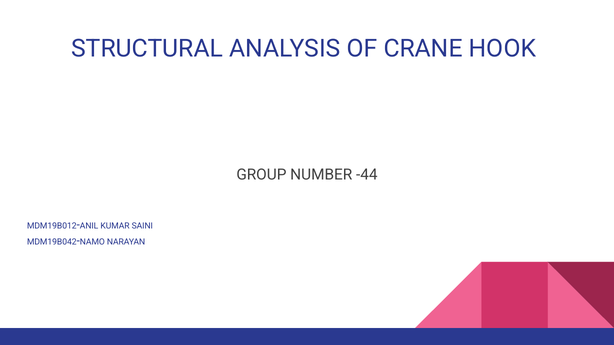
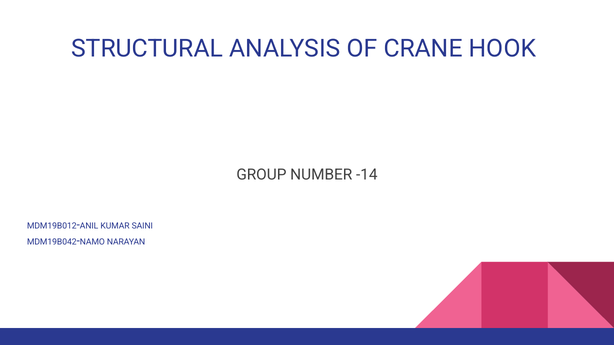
-44: -44 -> -14 (367, 175)
